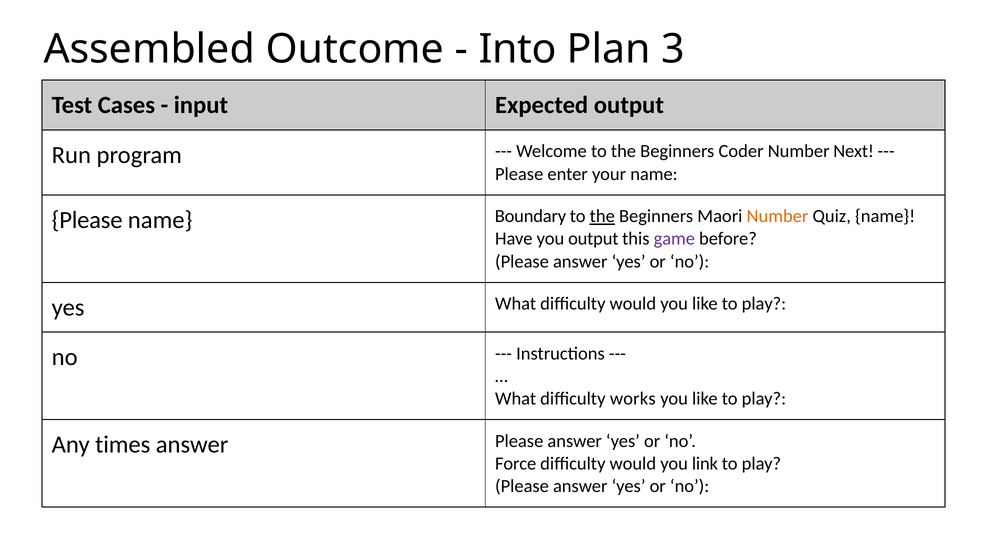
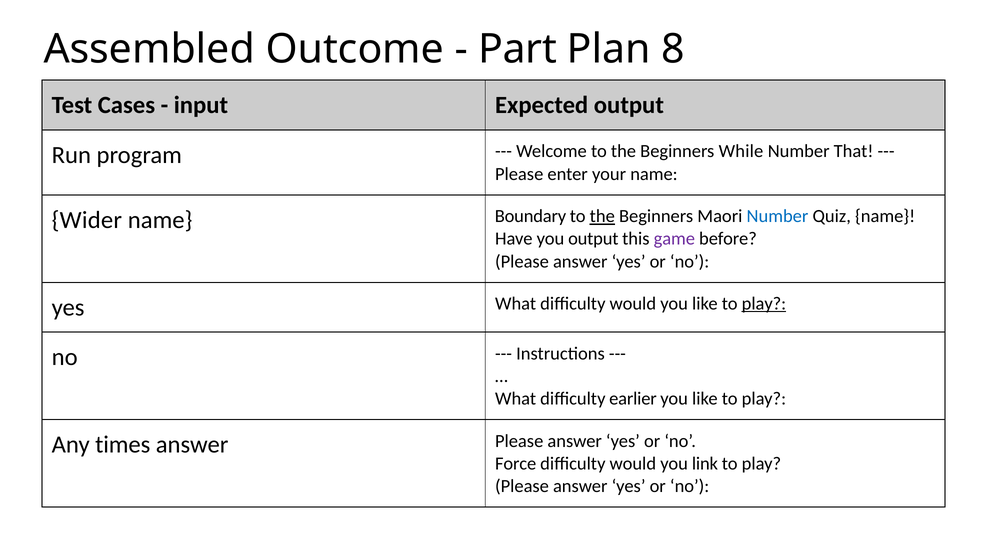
Into: Into -> Part (518, 49)
3: 3 -> 8 (673, 49)
Coder: Coder -> While (741, 151)
Next: Next -> That (854, 151)
Please: Please -> Wider (87, 220)
Number colour: orange -> blue (777, 216)
play underline: none -> present (764, 304)
works: works -> earlier (633, 399)
